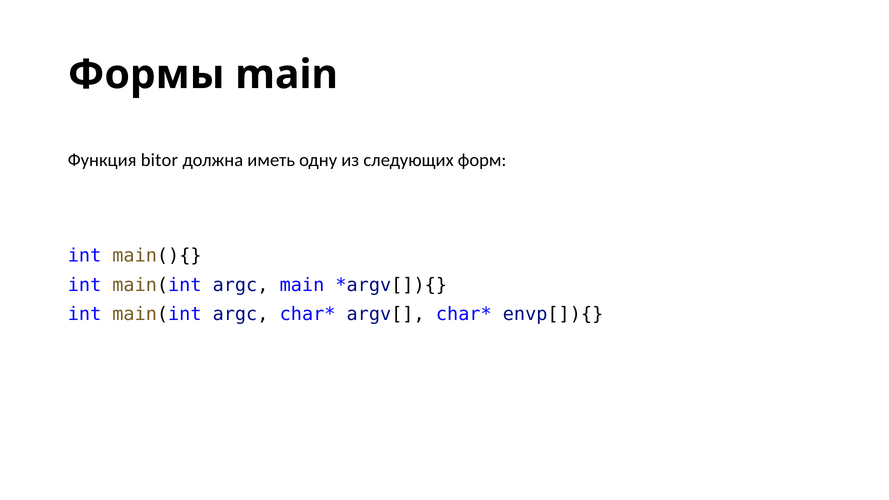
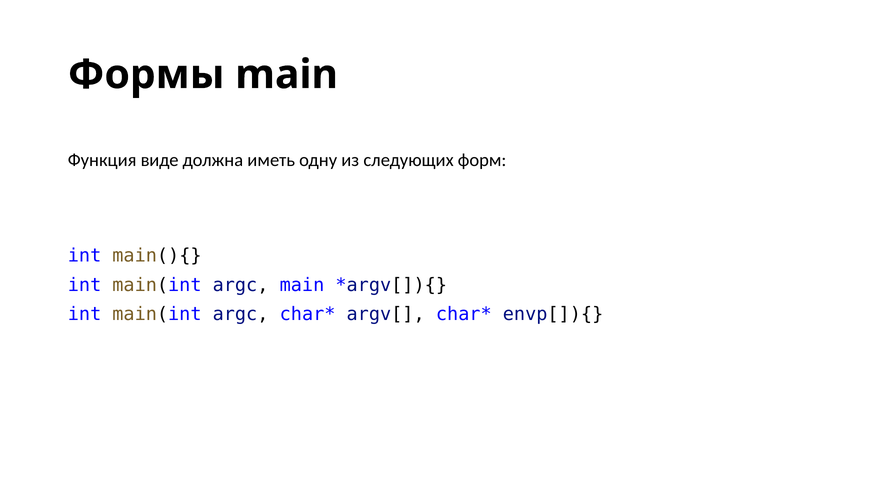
bitor: bitor -> виде (160, 160)
